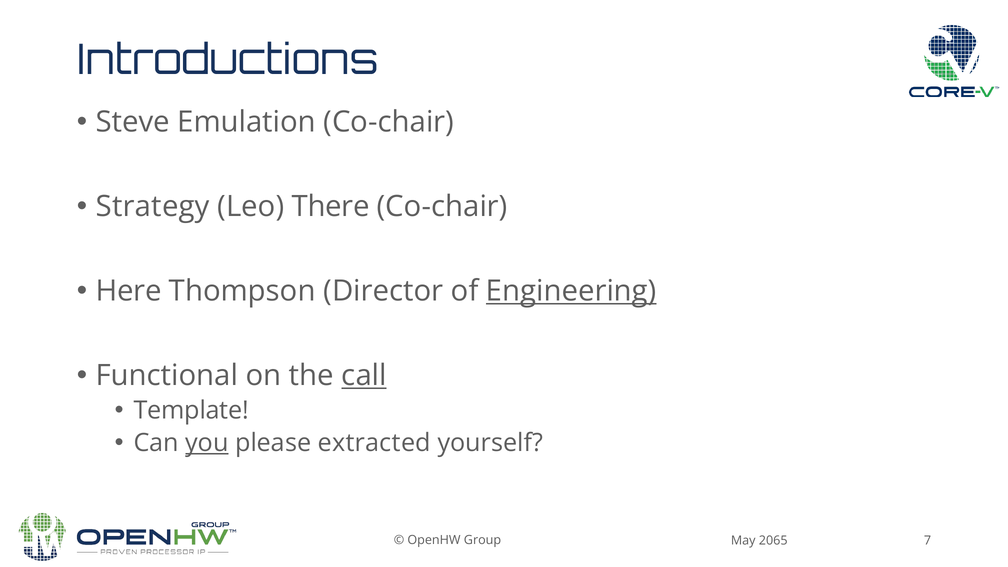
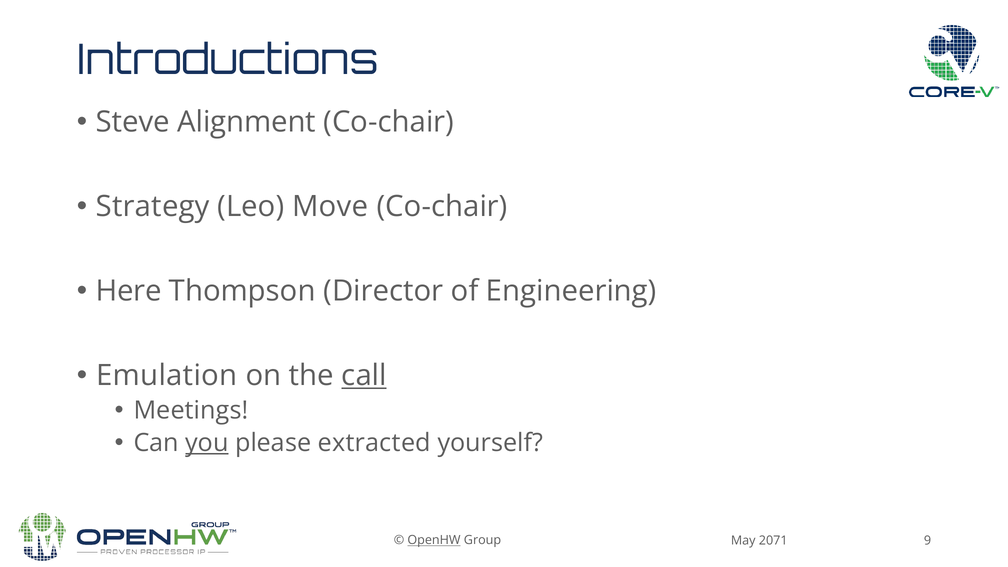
Emulation: Emulation -> Alignment (247, 122)
There: There -> Move (330, 207)
Engineering underline: present -> none (571, 291)
Functional: Functional -> Emulation (167, 376)
Template: Template -> Meetings (191, 410)
OpenHW underline: none -> present (434, 540)
7: 7 -> 9 (928, 540)
2065: 2065 -> 2071 (773, 540)
